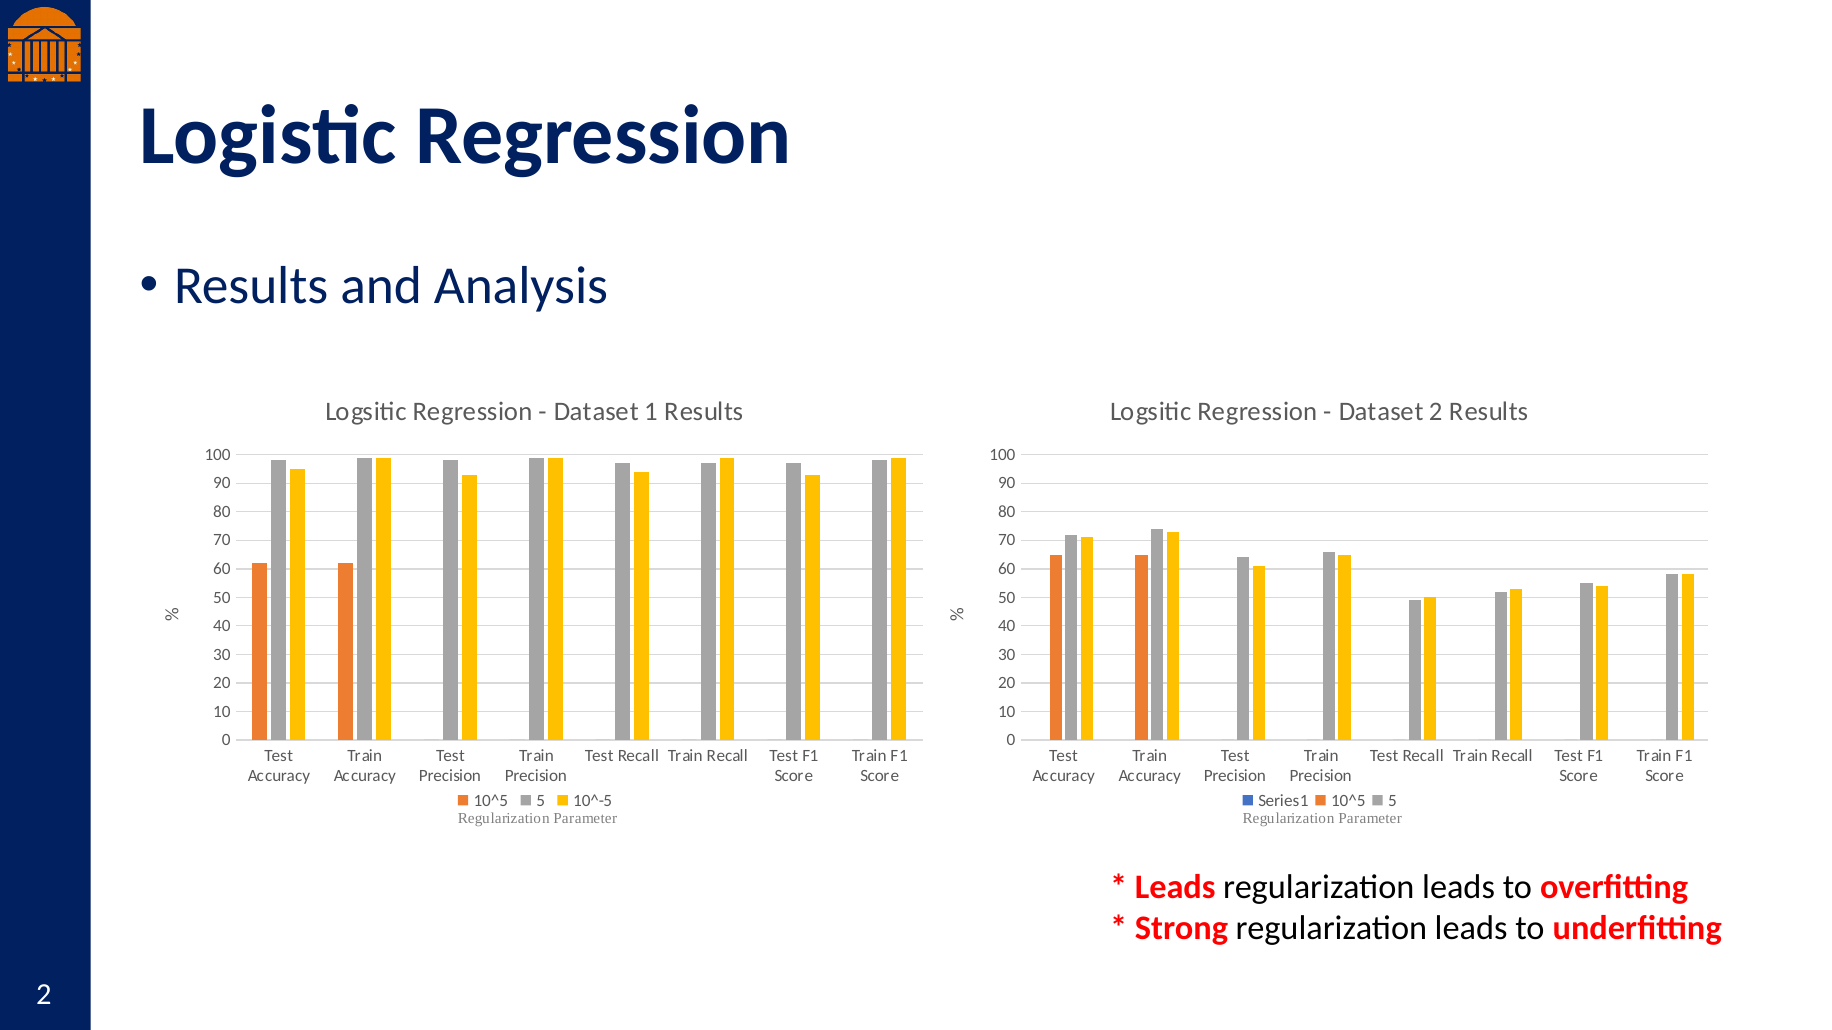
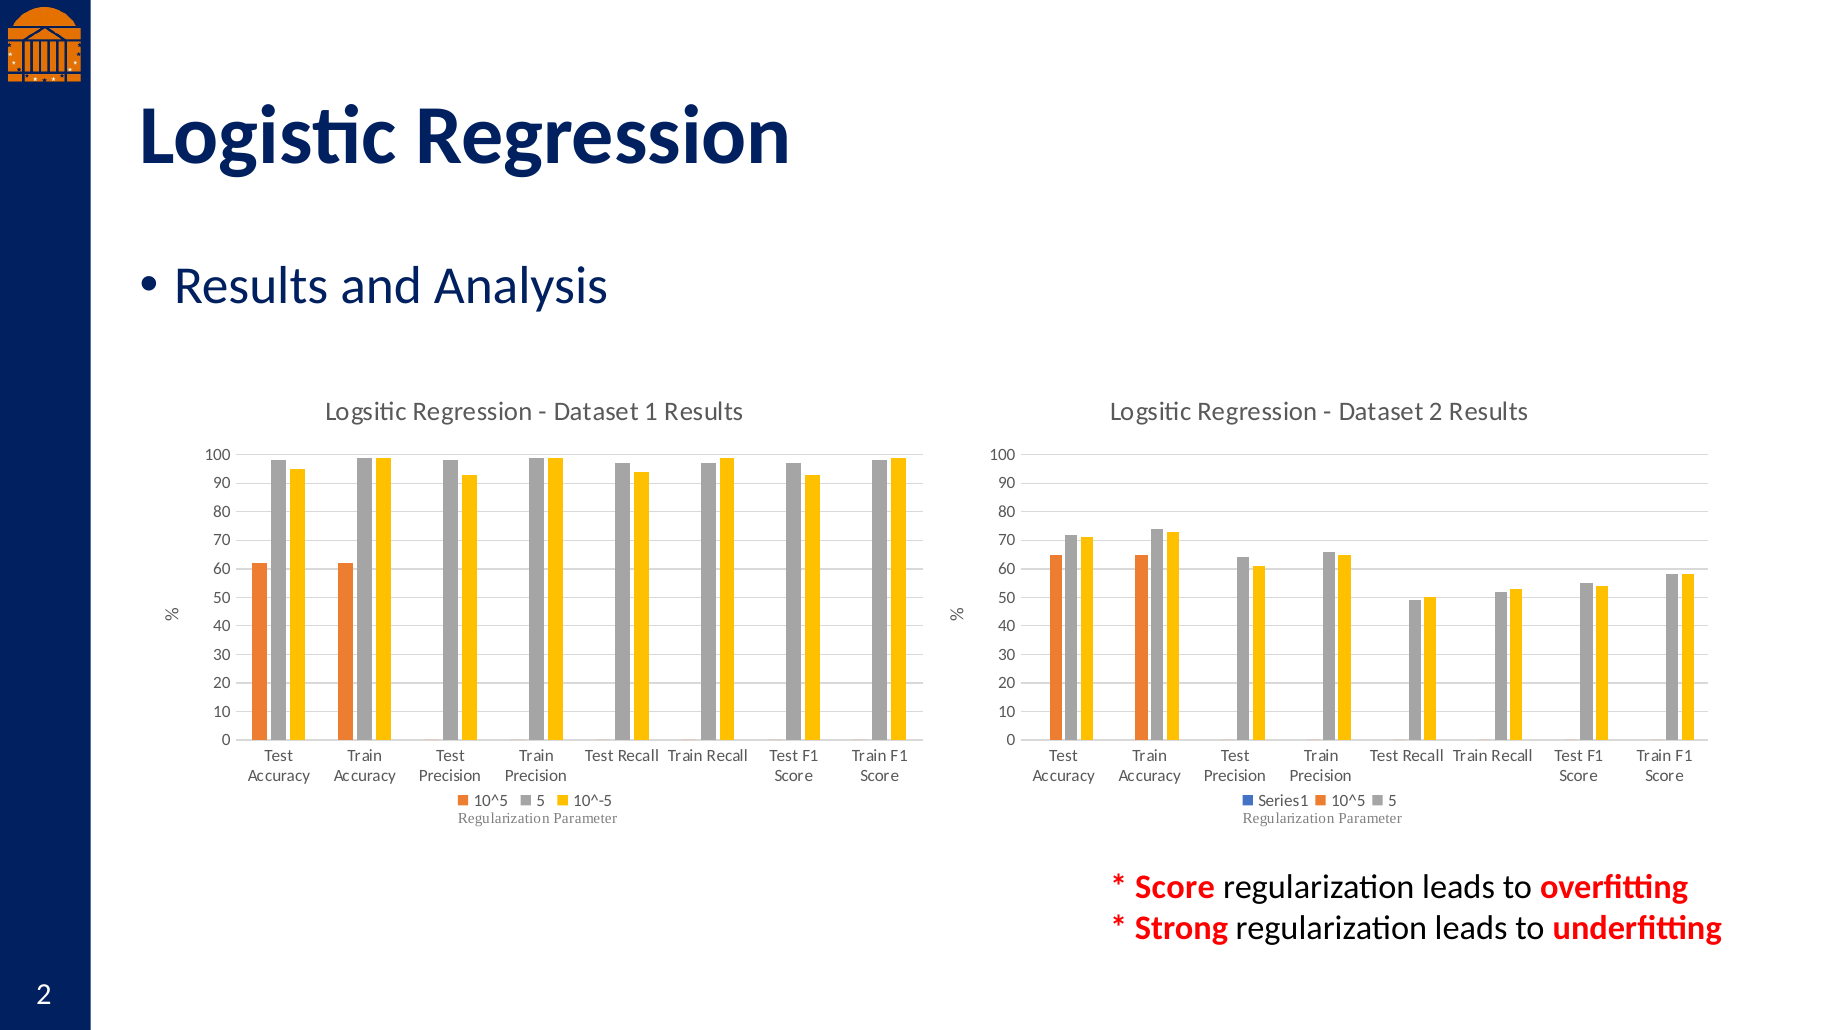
Leads: Leads -> Score (1175, 888)
